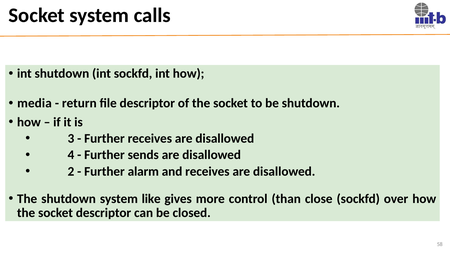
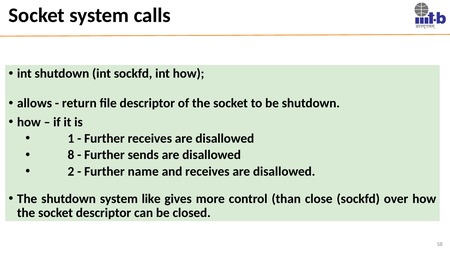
media: media -> allows (35, 103)
3: 3 -> 1 (71, 139)
4: 4 -> 8 (71, 155)
alarm: alarm -> name (143, 172)
